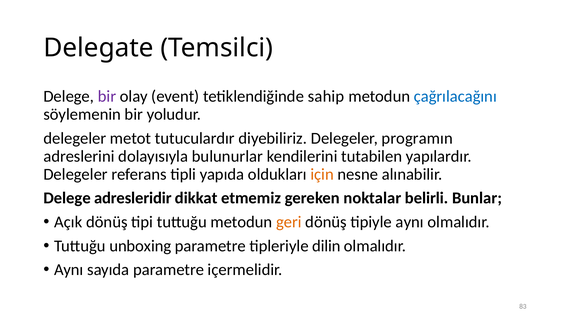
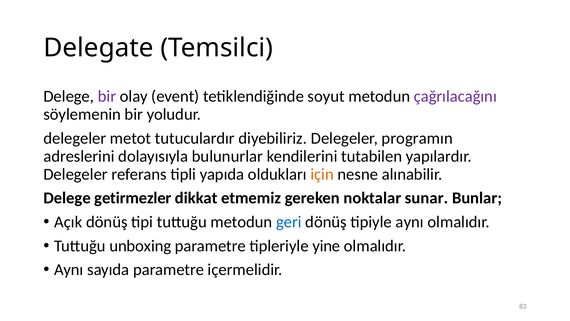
sahip: sahip -> soyut (326, 96)
çağrılacağını colour: blue -> purple (455, 96)
adresleridir: adresleridir -> getirmezler (133, 198)
belirli: belirli -> sunar (427, 198)
geri colour: orange -> blue (289, 222)
dilin: dilin -> yine (326, 246)
